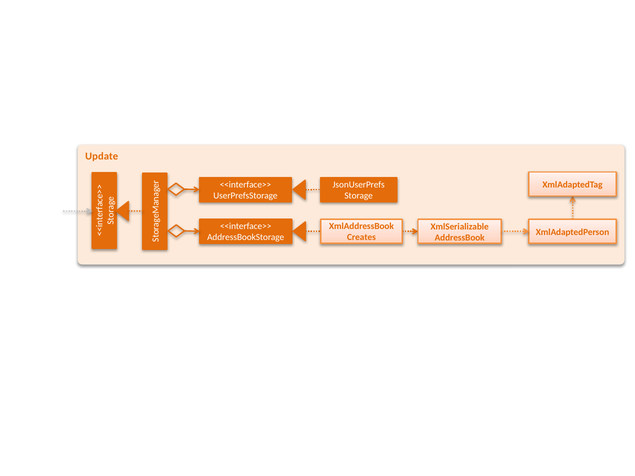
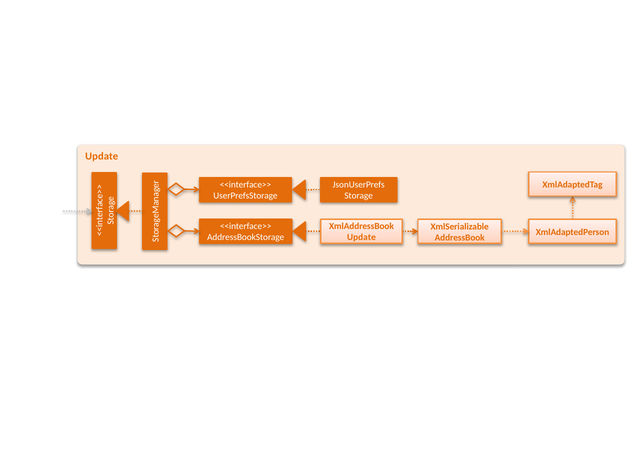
Creates: Creates -> Update (361, 238)
